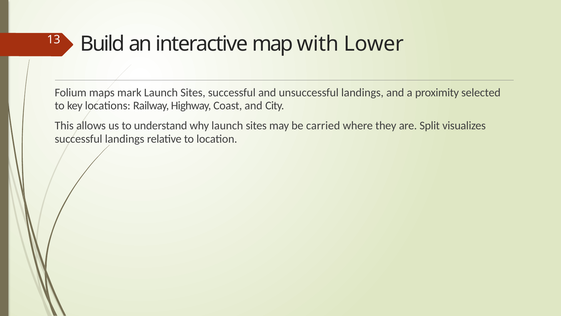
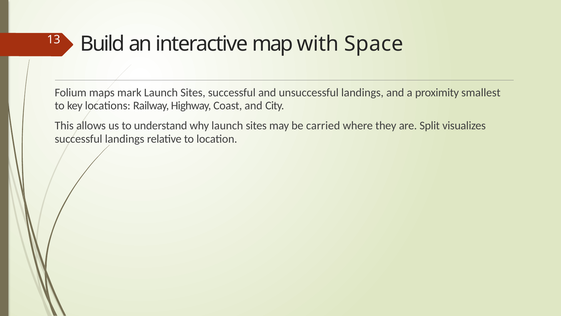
Lower: Lower -> Space (374, 44)
selected: selected -> smallest (481, 93)
